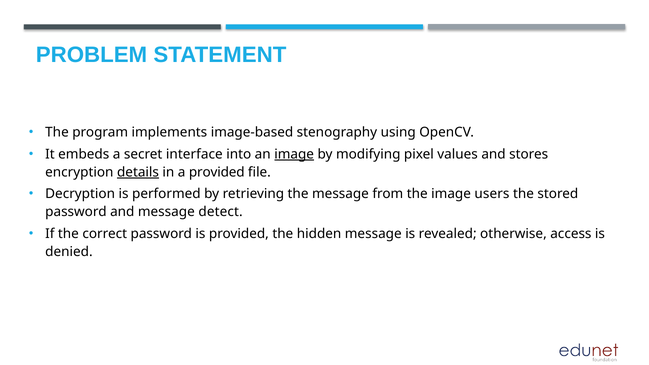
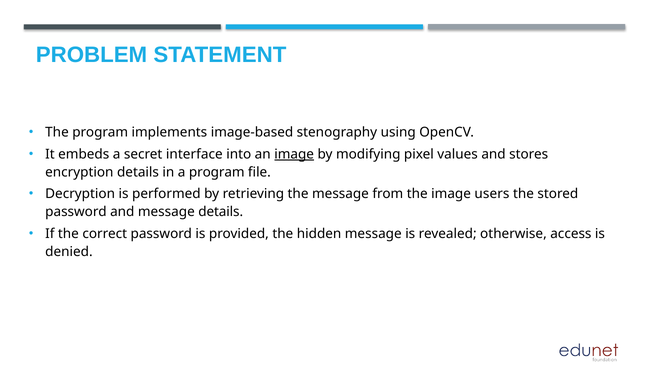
details underline: present -> none (138, 172)
a provided: provided -> program (217, 172)
message detect: detect -> details (221, 212)
